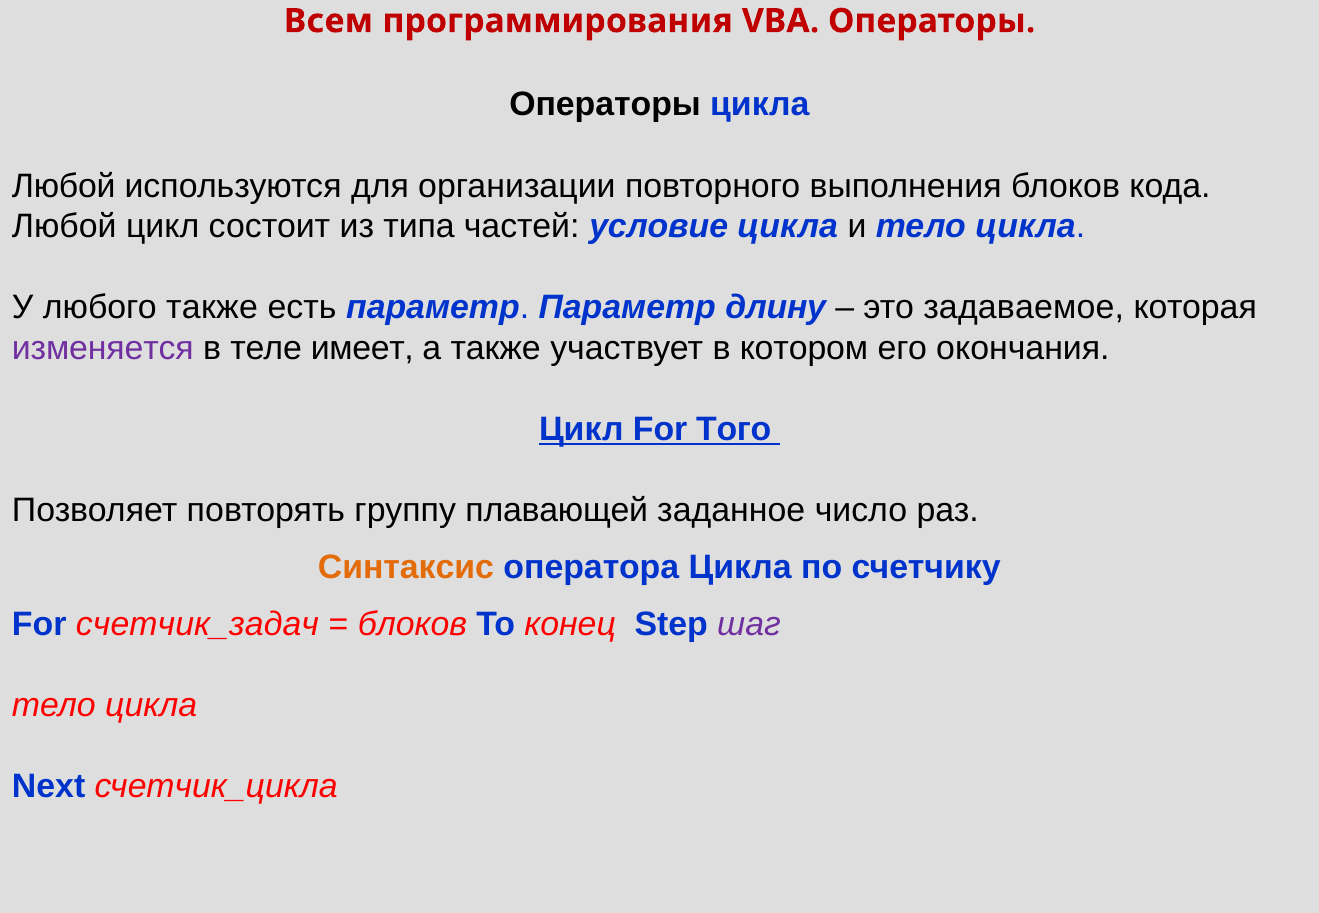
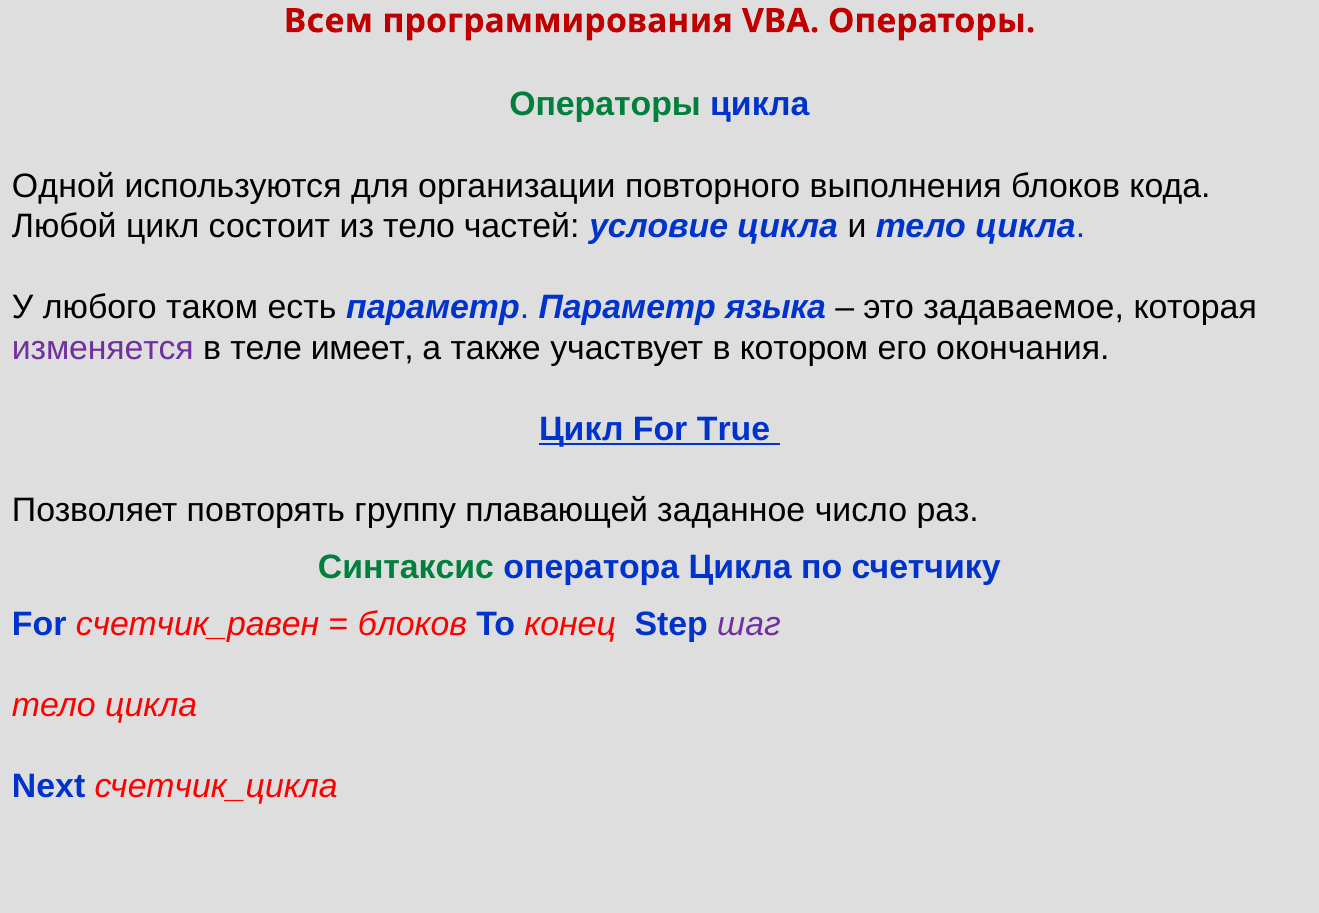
Операторы colour: black -> green (605, 105)
Любой: Любой -> Одной (64, 186)
из типа: типа -> тело (419, 227)
любого также: также -> таком (212, 308)
длину: длину -> языка (776, 308)
Того: Того -> True (734, 430)
Синтаксис colour: orange -> green (406, 568)
счетчик_задач: счетчик_задач -> счетчик_равен (198, 624)
